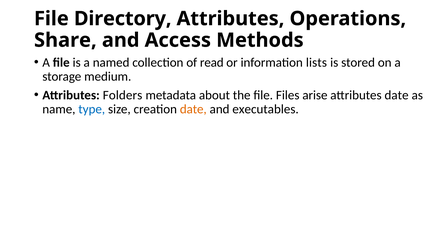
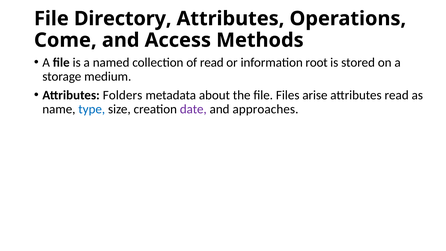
Share: Share -> Come (65, 40)
lists: lists -> root (317, 62)
attributes date: date -> read (397, 95)
date colour: orange -> purple (193, 109)
executables: executables -> approaches (266, 109)
